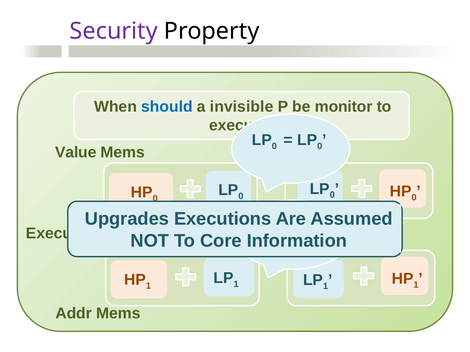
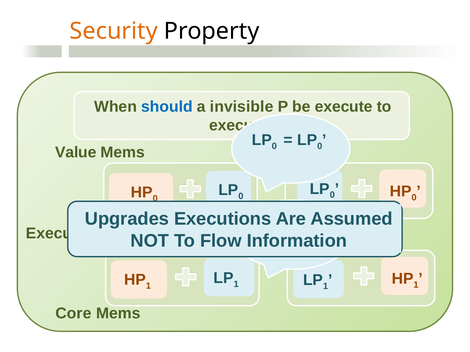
Security colour: purple -> orange (114, 31)
be monitor: monitor -> execute (344, 107)
Core: Core -> Flow (221, 241)
Addr: Addr -> Core (74, 314)
